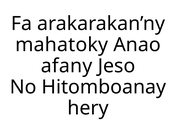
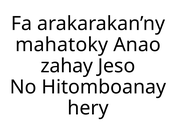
afany: afany -> zahay (67, 66)
